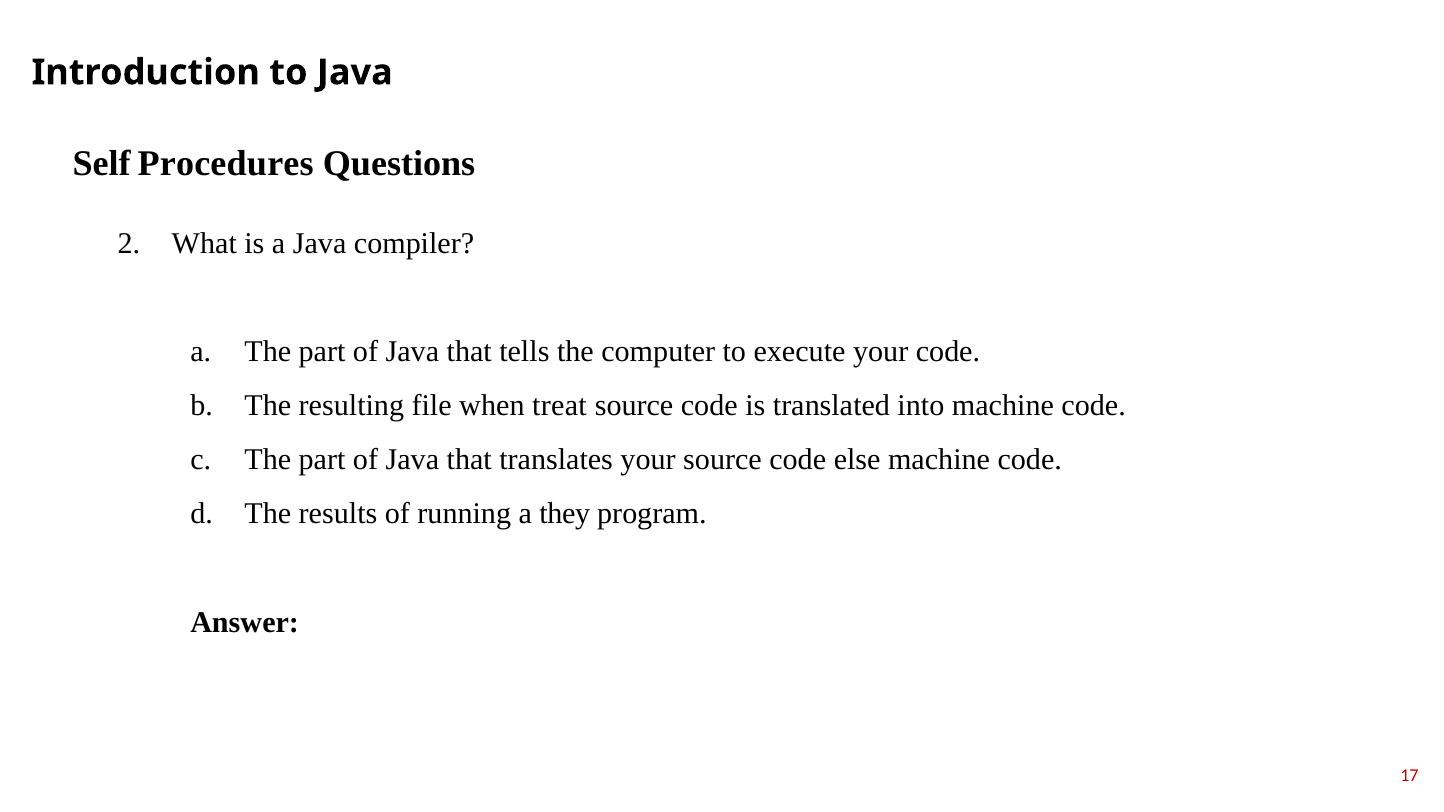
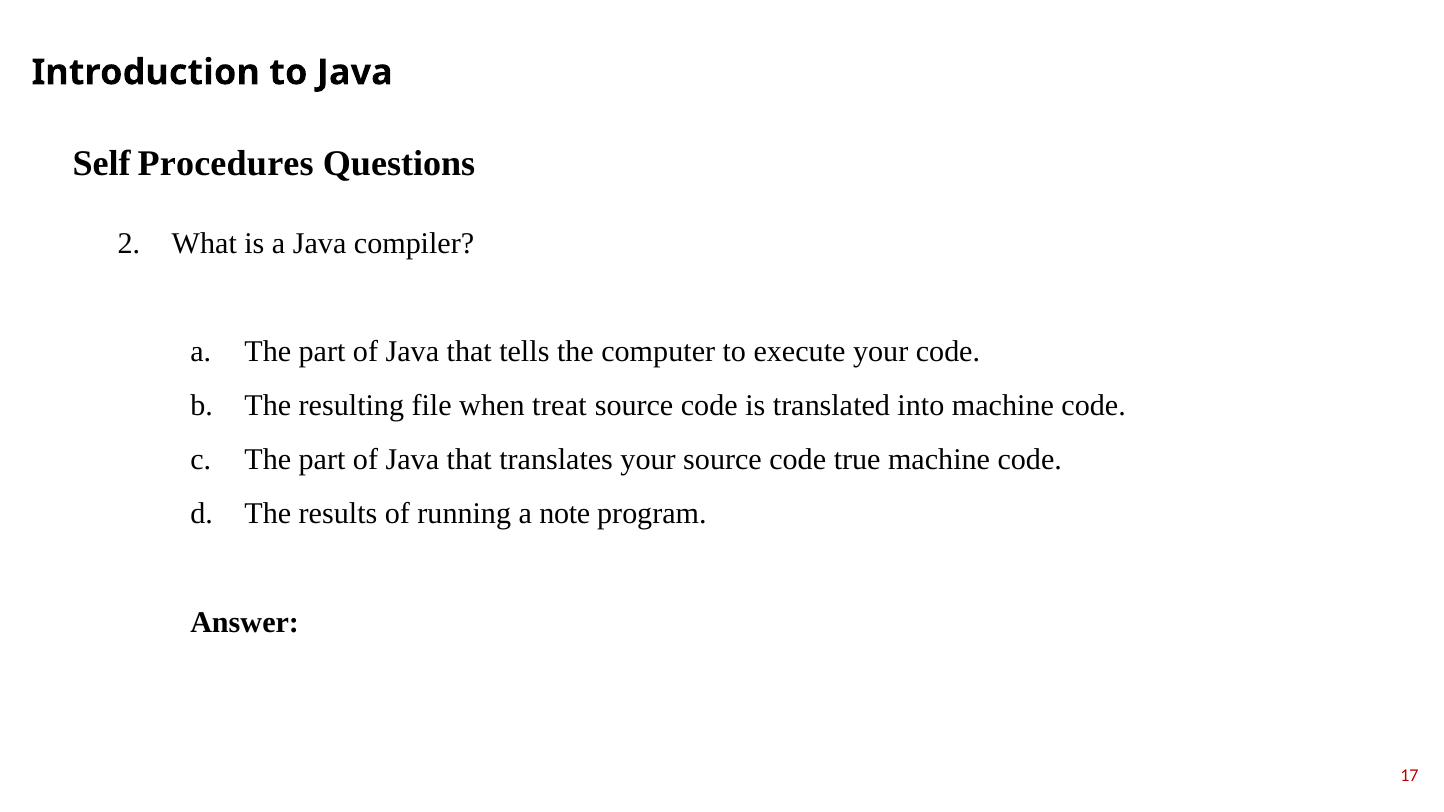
else: else -> true (857, 460)
they: they -> note (565, 514)
